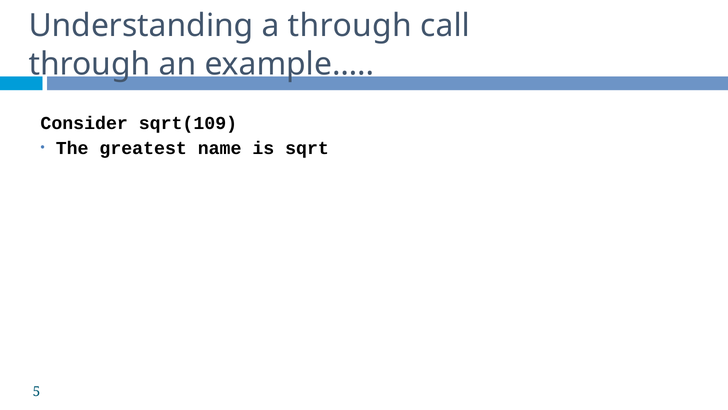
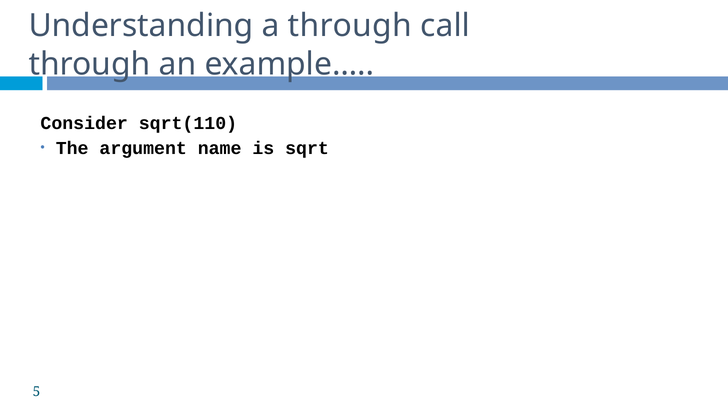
sqrt(109: sqrt(109 -> sqrt(110 (188, 123)
greatest: greatest -> argument (143, 148)
